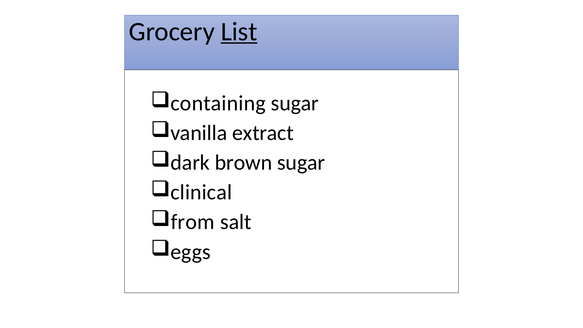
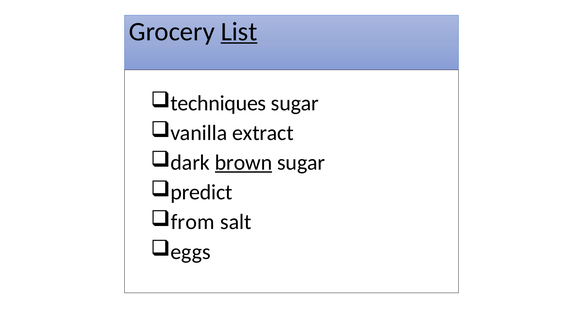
containing: containing -> techniques (218, 103)
brown underline: none -> present (244, 163)
clinical: clinical -> predict (201, 192)
